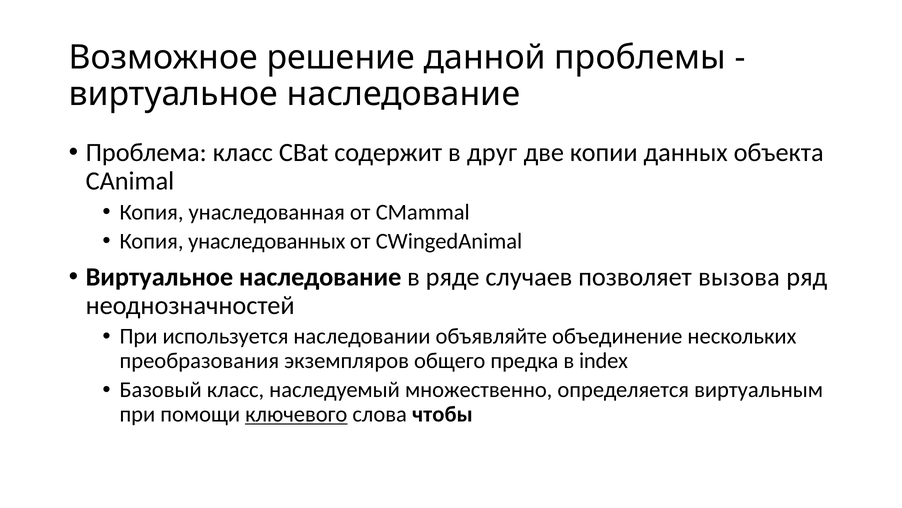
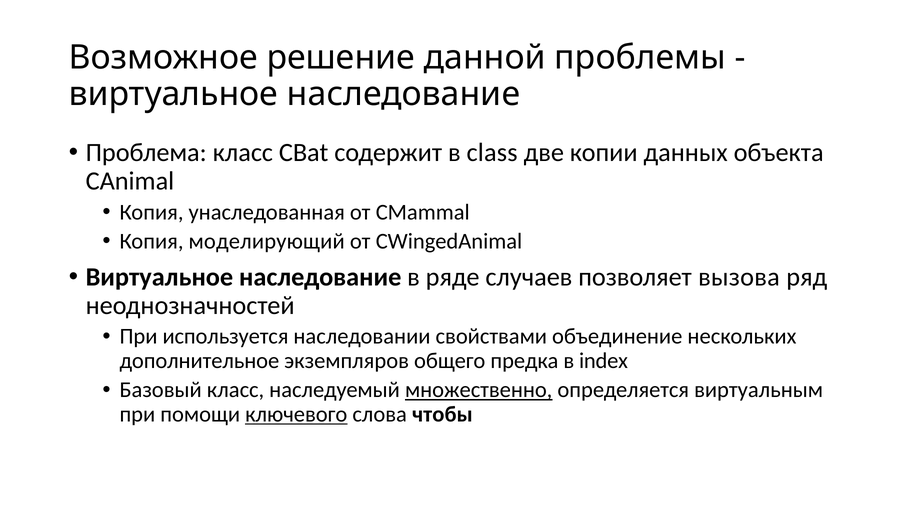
друг: друг -> class (492, 152)
унаследованных: унаследованных -> моделирующий (267, 241)
объявляйте: объявляйте -> свойствами (491, 336)
преобразования: преобразования -> дополнительное (199, 360)
множественно underline: none -> present (479, 389)
